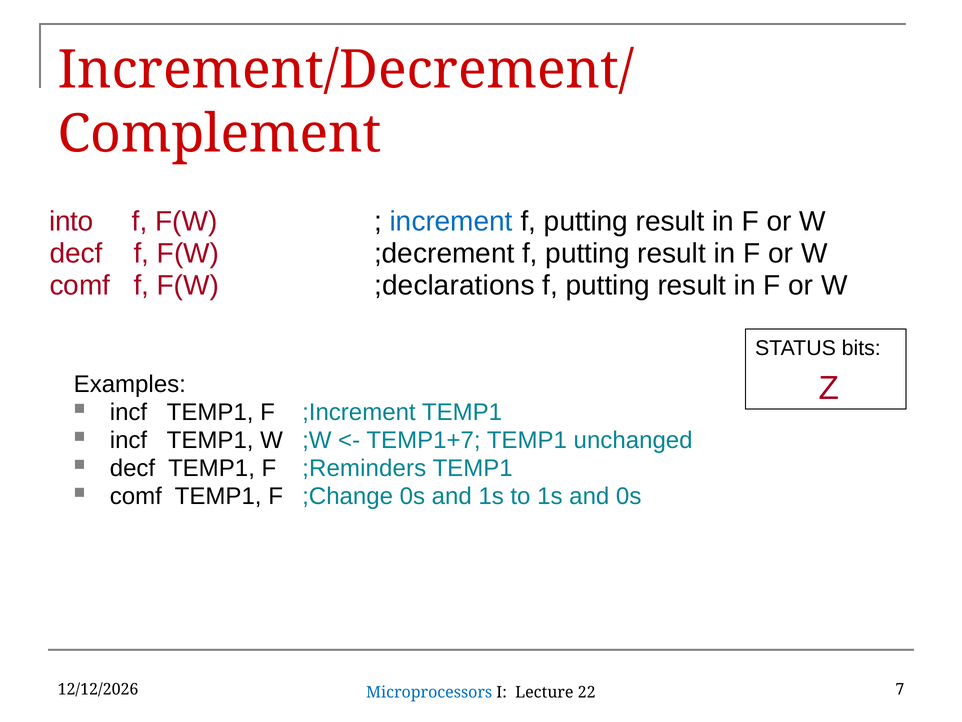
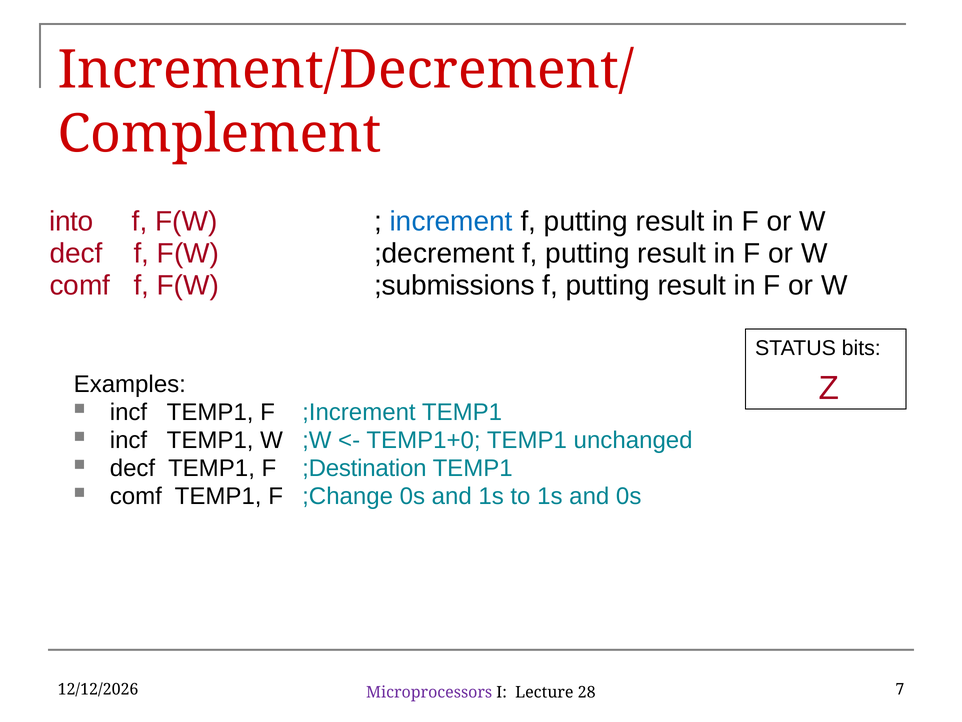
;declarations: ;declarations -> ;submissions (454, 285)
TEMP1+7: TEMP1+7 -> TEMP1+0 (424, 440)
;Reminders: ;Reminders -> ;Destination (364, 468)
Microprocessors colour: blue -> purple (429, 692)
22: 22 -> 28 (587, 692)
